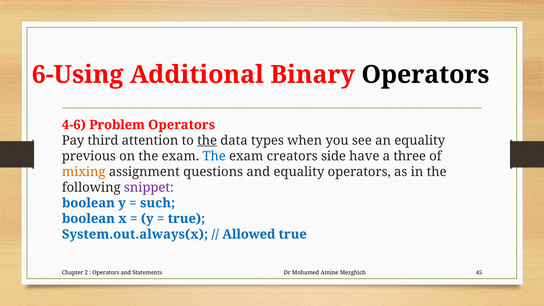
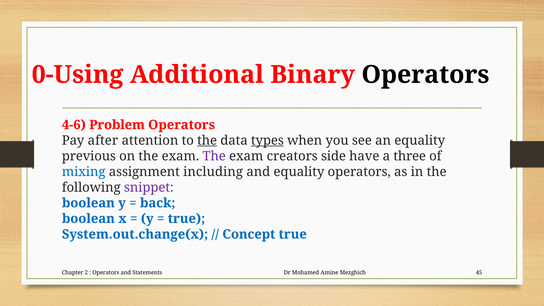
6-Using: 6-Using -> 0-Using (78, 75)
third: third -> after (103, 140)
types underline: none -> present (267, 140)
The colour: blue -> purple (214, 156)
mixing colour: orange -> blue (84, 172)
questions: questions -> including (213, 172)
such: such -> back (158, 203)
System.out.always(x: System.out.always(x -> System.out.change(x (135, 234)
Allowed: Allowed -> Concept (249, 234)
